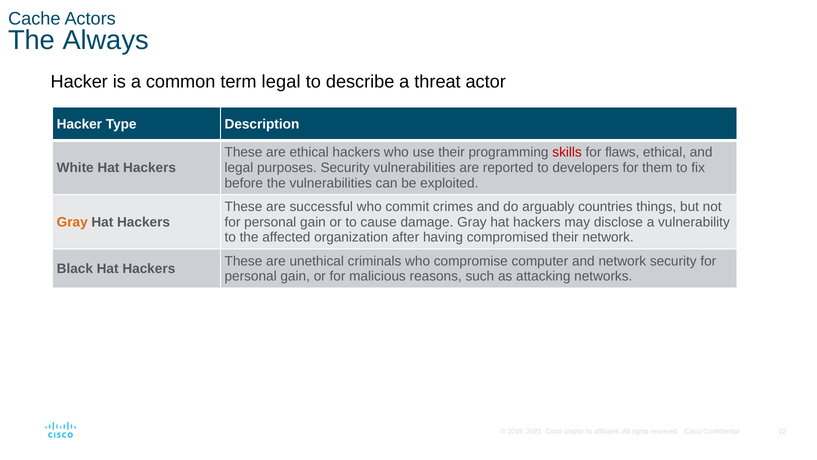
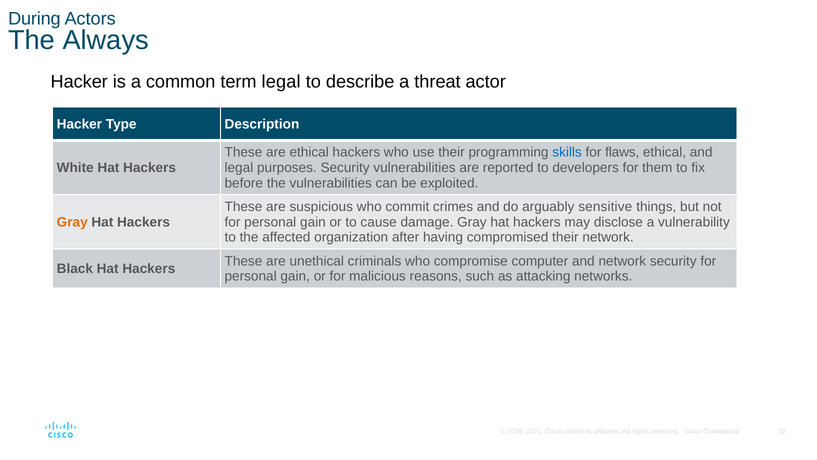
Cache: Cache -> During (34, 19)
skills colour: red -> blue (567, 152)
successful: successful -> suspicious (321, 207)
countries: countries -> sensitive (605, 207)
